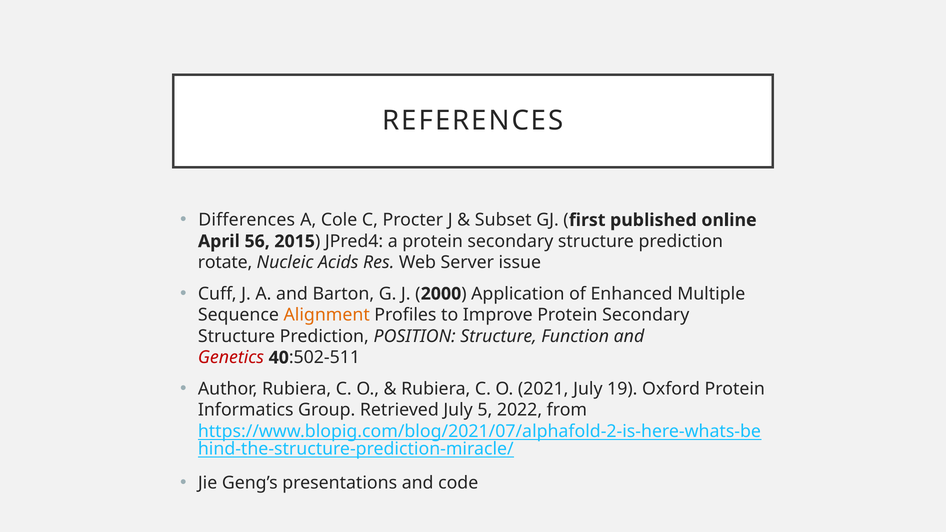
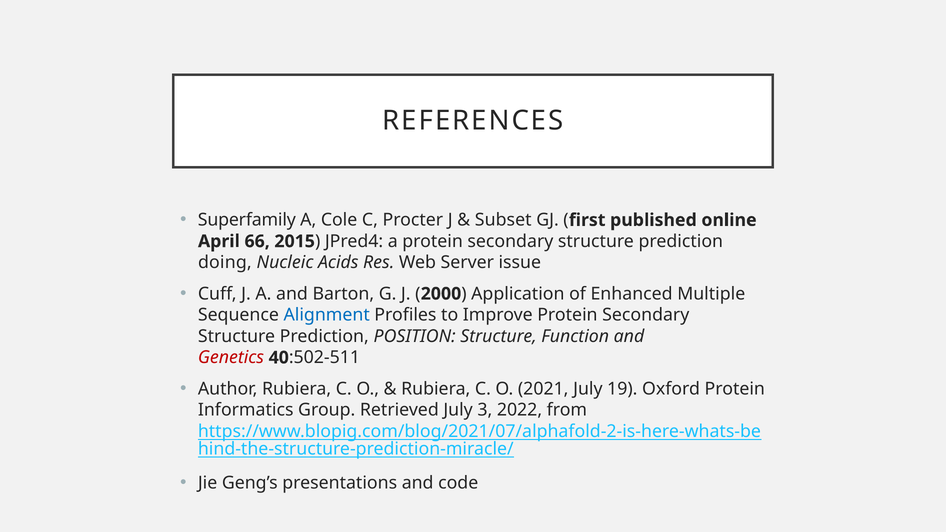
Differences: Differences -> Superfamily (247, 220)
56: 56 -> 66 (257, 241)
rotate: rotate -> doing (225, 263)
Alignment colour: orange -> blue (327, 315)
5: 5 -> 3 (485, 410)
